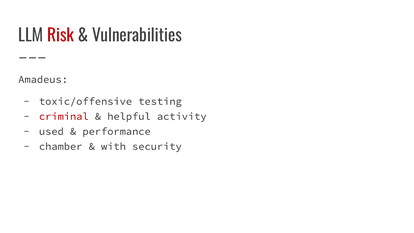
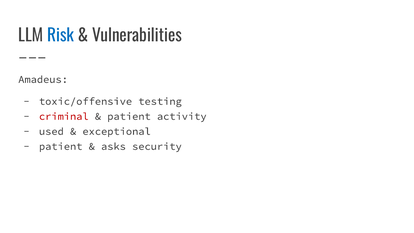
Risk colour: red -> blue (61, 36)
helpful: helpful -> patient (129, 116)
performance: performance -> exceptional (117, 131)
chamber: chamber -> patient (61, 146)
with: with -> asks (113, 146)
